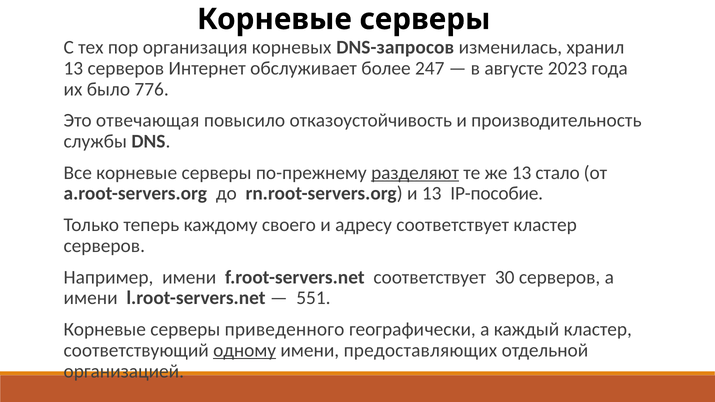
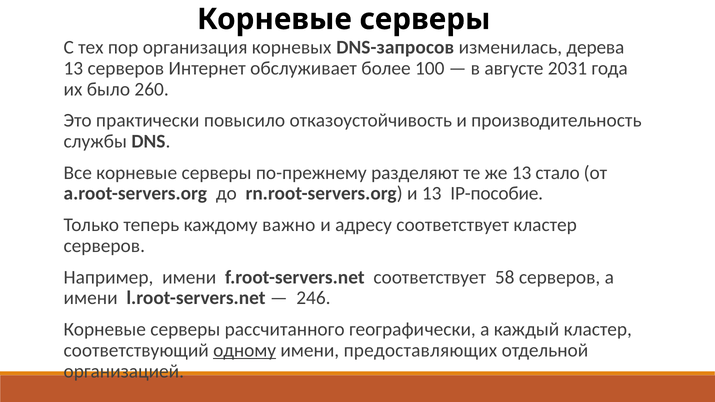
хранил: хранил -> дерева (595, 47)
247: 247 -> 100 (430, 68)
2023: 2023 -> 2031 (567, 68)
776: 776 -> 260 (152, 89)
отвечающая: отвечающая -> практически (148, 121)
разделяют underline: present -> none (415, 173)
своего: своего -> важно (289, 225)
30: 30 -> 58 (505, 277)
551: 551 -> 246 (313, 298)
приведенного: приведенного -> рассчитанного (285, 329)
